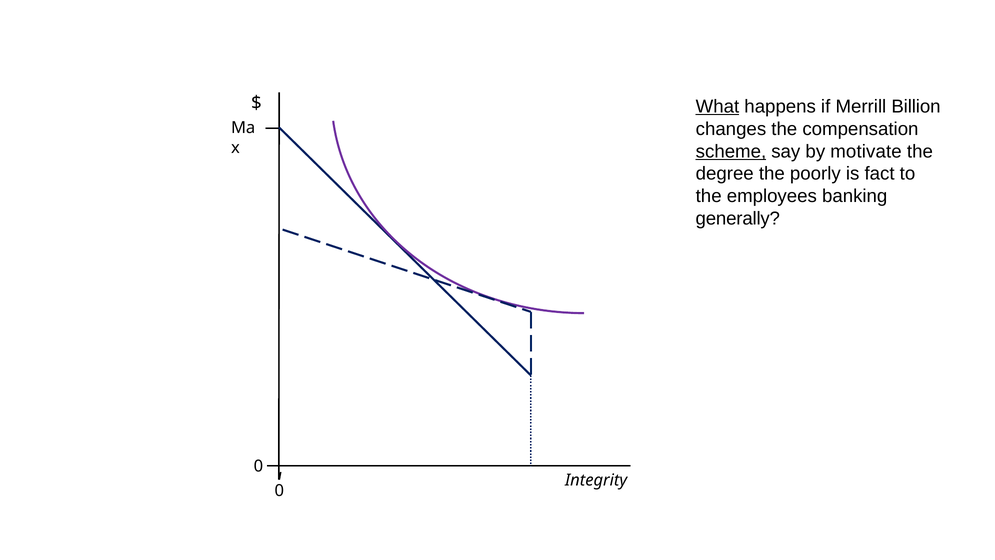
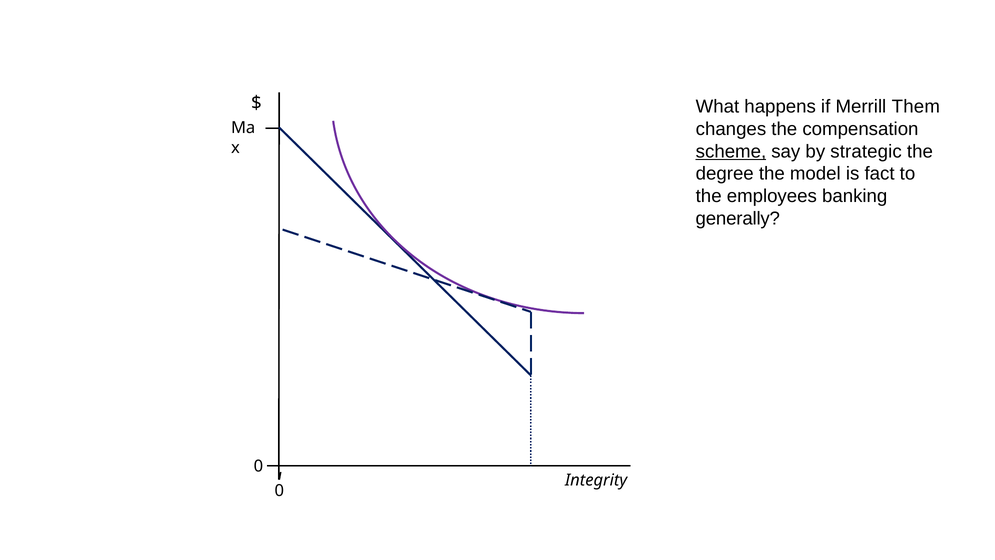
What underline: present -> none (717, 107)
Billion: Billion -> Them (916, 107)
motivate: motivate -> strategic (866, 151)
poorly: poorly -> model (815, 174)
